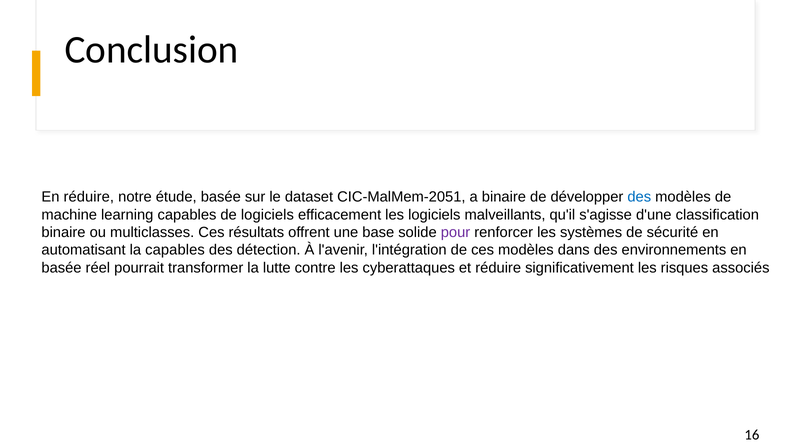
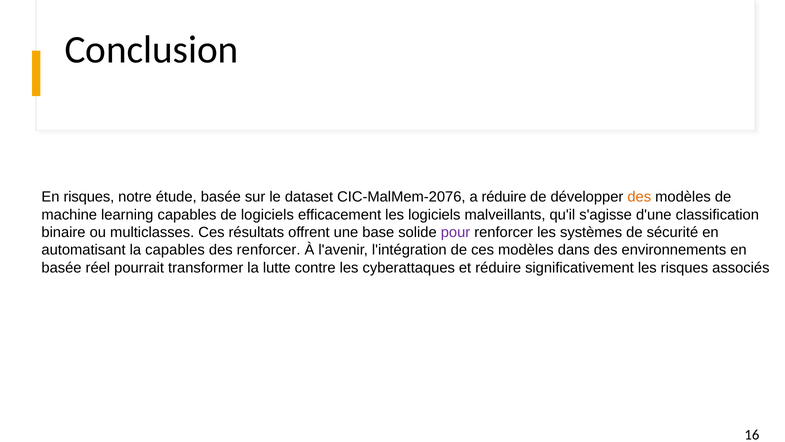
En réduire: réduire -> risques (89, 197)
CIC-MalMem-2051: CIC-MalMem-2051 -> CIC-MalMem-2076 (401, 197)
a binaire: binaire -> réduire (504, 197)
des colour: blue -> orange (639, 197)
des détection: détection -> renforcer (269, 250)
